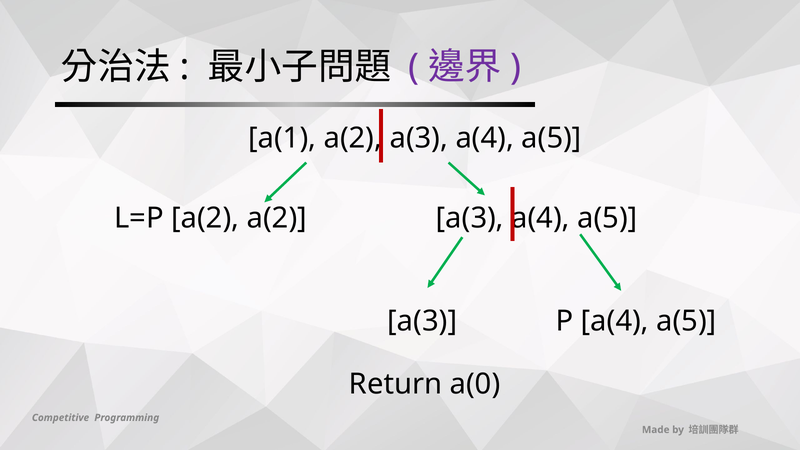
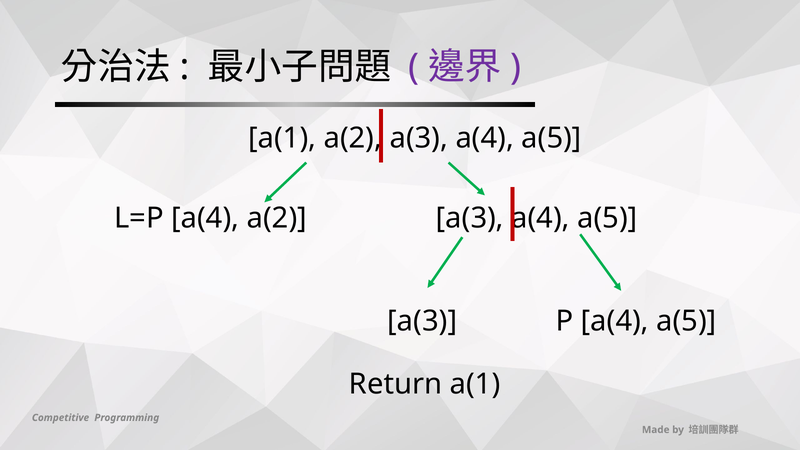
L=P a(2: a(2 -> a(4 (205, 218)
Return a(0: a(0 -> a(1 (475, 384)
